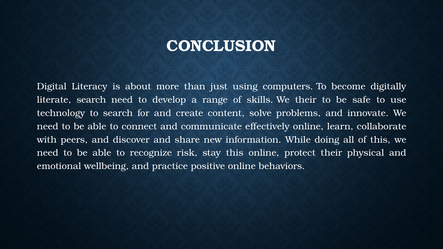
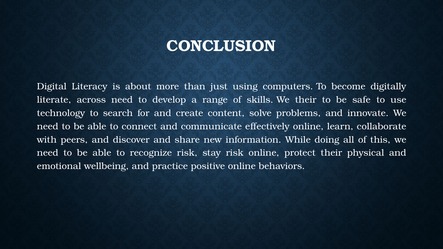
literate search: search -> across (91, 100)
stay this: this -> risk (235, 153)
